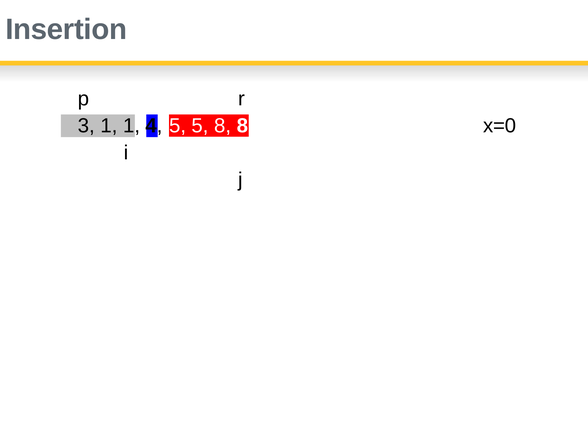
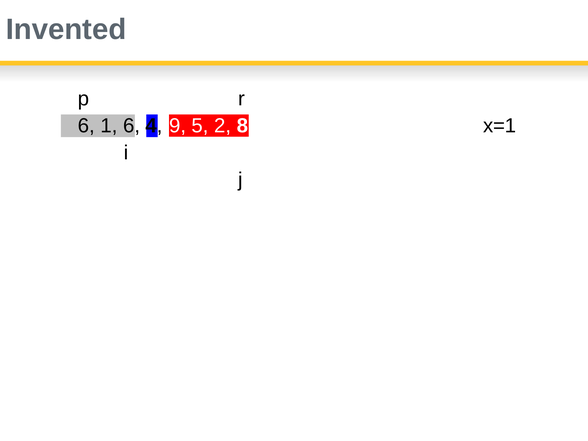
Insertion: Insertion -> Invented (66, 30)
3: 3 -> 6 (86, 126)
1 1: 1 -> 6 (132, 126)
4 5: 5 -> 9 (178, 126)
5 8: 8 -> 2 (223, 126)
x=0: x=0 -> x=1 (500, 126)
